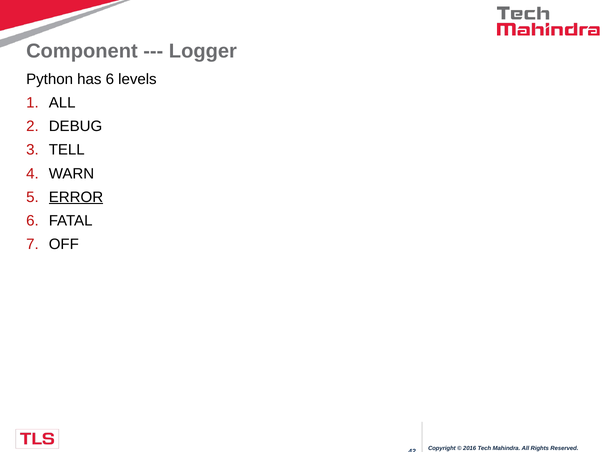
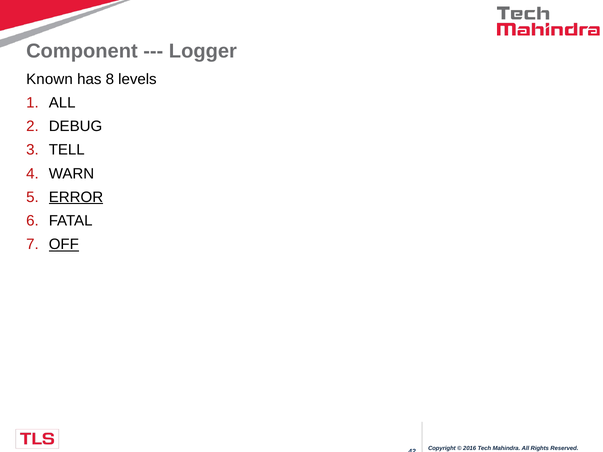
Python: Python -> Known (50, 79)
has 6: 6 -> 8 (110, 79)
OFF underline: none -> present (64, 245)
